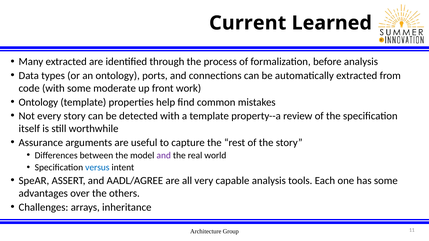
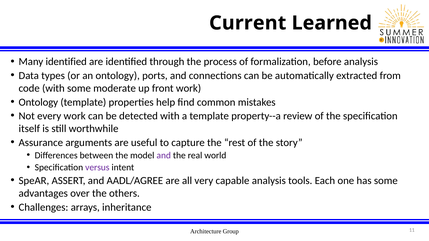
Many extracted: extracted -> identified (66, 62)
every story: story -> work (75, 116)
versus colour: blue -> purple (97, 168)
